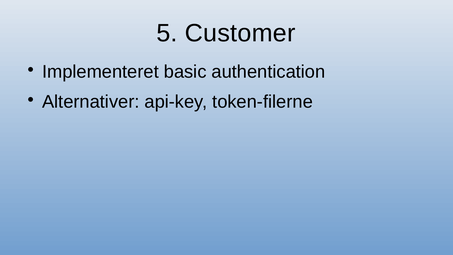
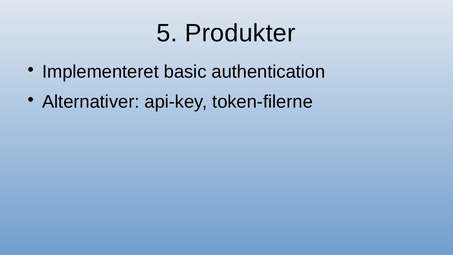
Customer: Customer -> Produkter (240, 33)
